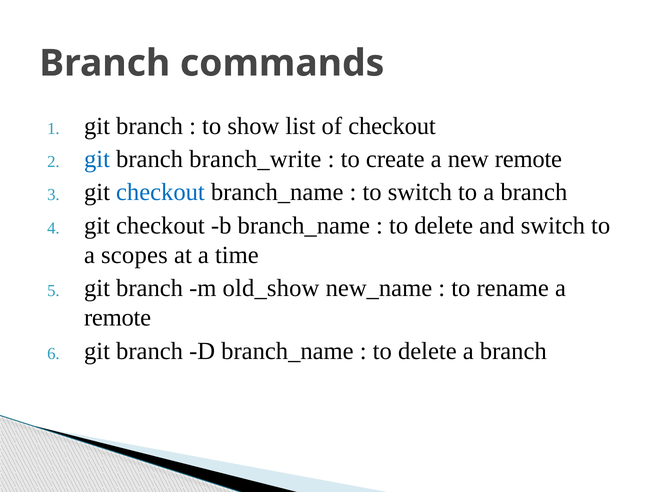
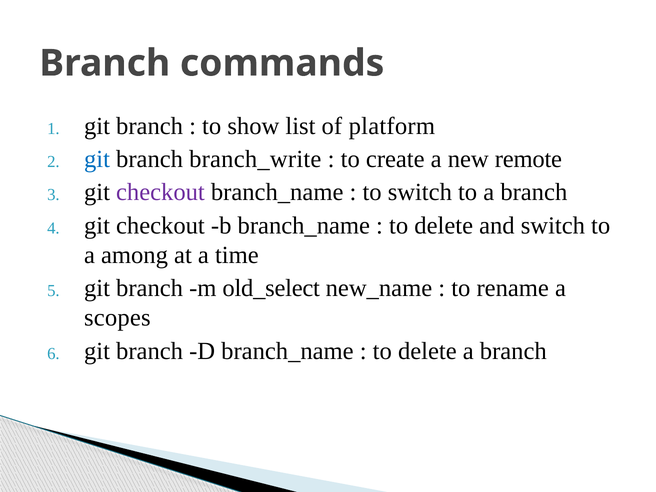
of checkout: checkout -> platform (392, 126)
checkout colour: blue -> purple (160, 192)
scopes: scopes -> among (135, 255)
old_show: old_show -> old_select (271, 288)
remote: remote -> scopes (117, 318)
